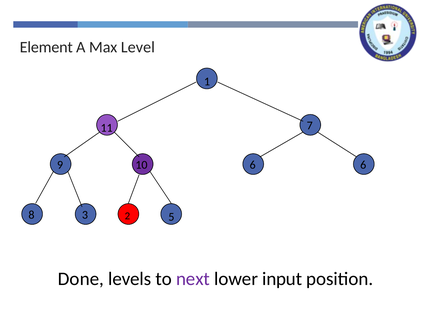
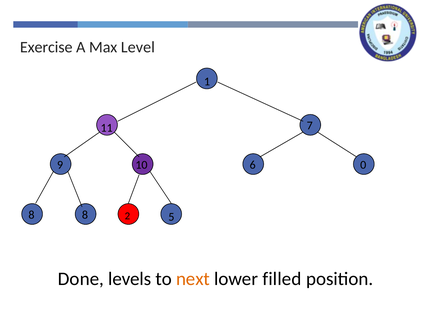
Element: Element -> Exercise (46, 47)
6 6: 6 -> 0 (363, 165)
8 3: 3 -> 8 (85, 215)
next colour: purple -> orange (193, 279)
input: input -> filled (282, 279)
